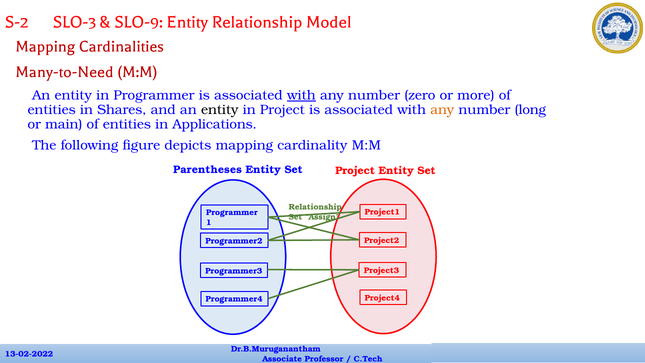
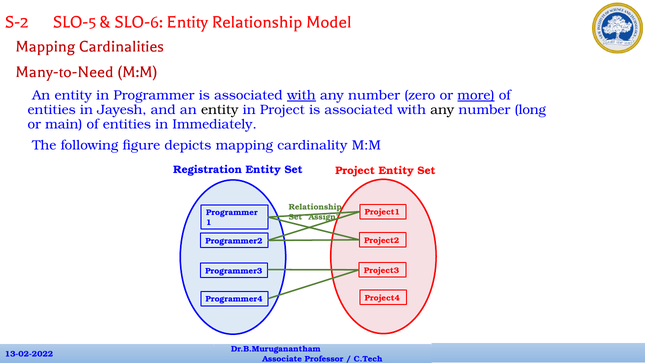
SLO-3: SLO-3 -> SLO-5 (75, 22)
SLO-9: SLO-9 -> SLO-6 (139, 22)
more underline: none -> present (476, 95)
Shares: Shares -> Jayesh (122, 110)
any colour: orange -> black (442, 110)
Applications: Applications -> Immediately (215, 124)
Parentheses: Parentheses -> Registration (208, 170)
